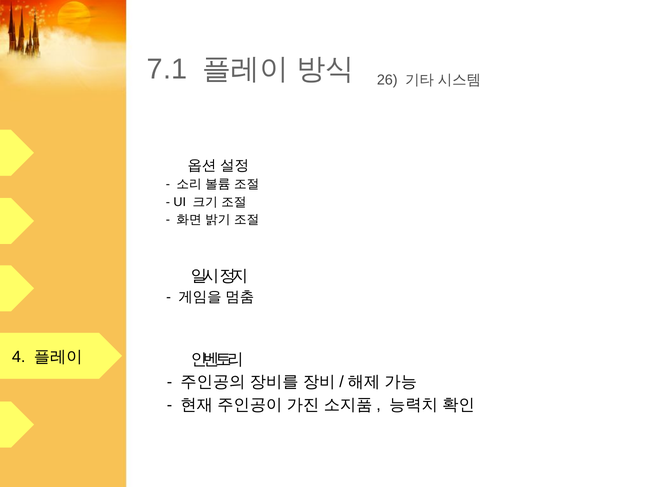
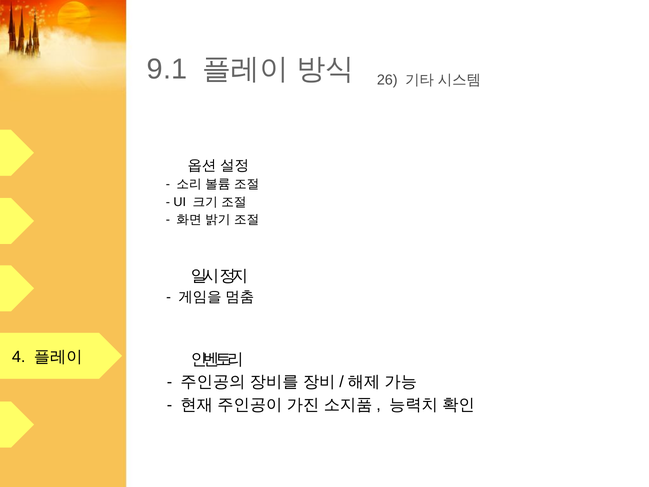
7.1: 7.1 -> 9.1 (167, 69)
